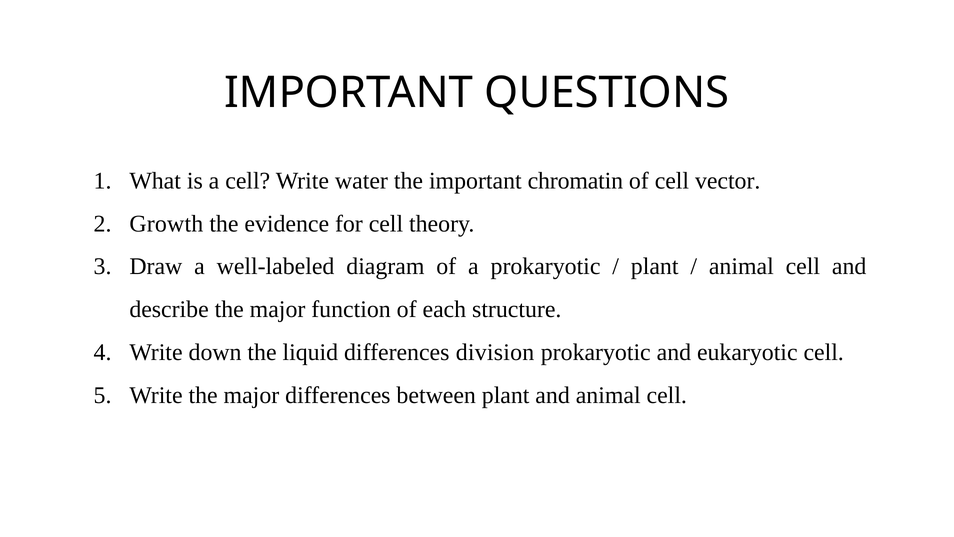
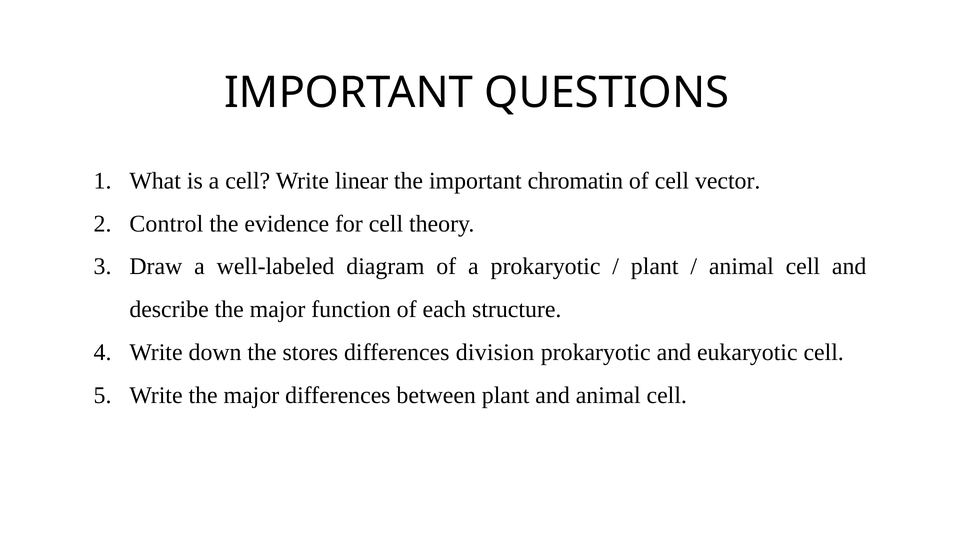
water: water -> linear (362, 181)
Growth: Growth -> Control (166, 223)
liquid: liquid -> stores (310, 352)
